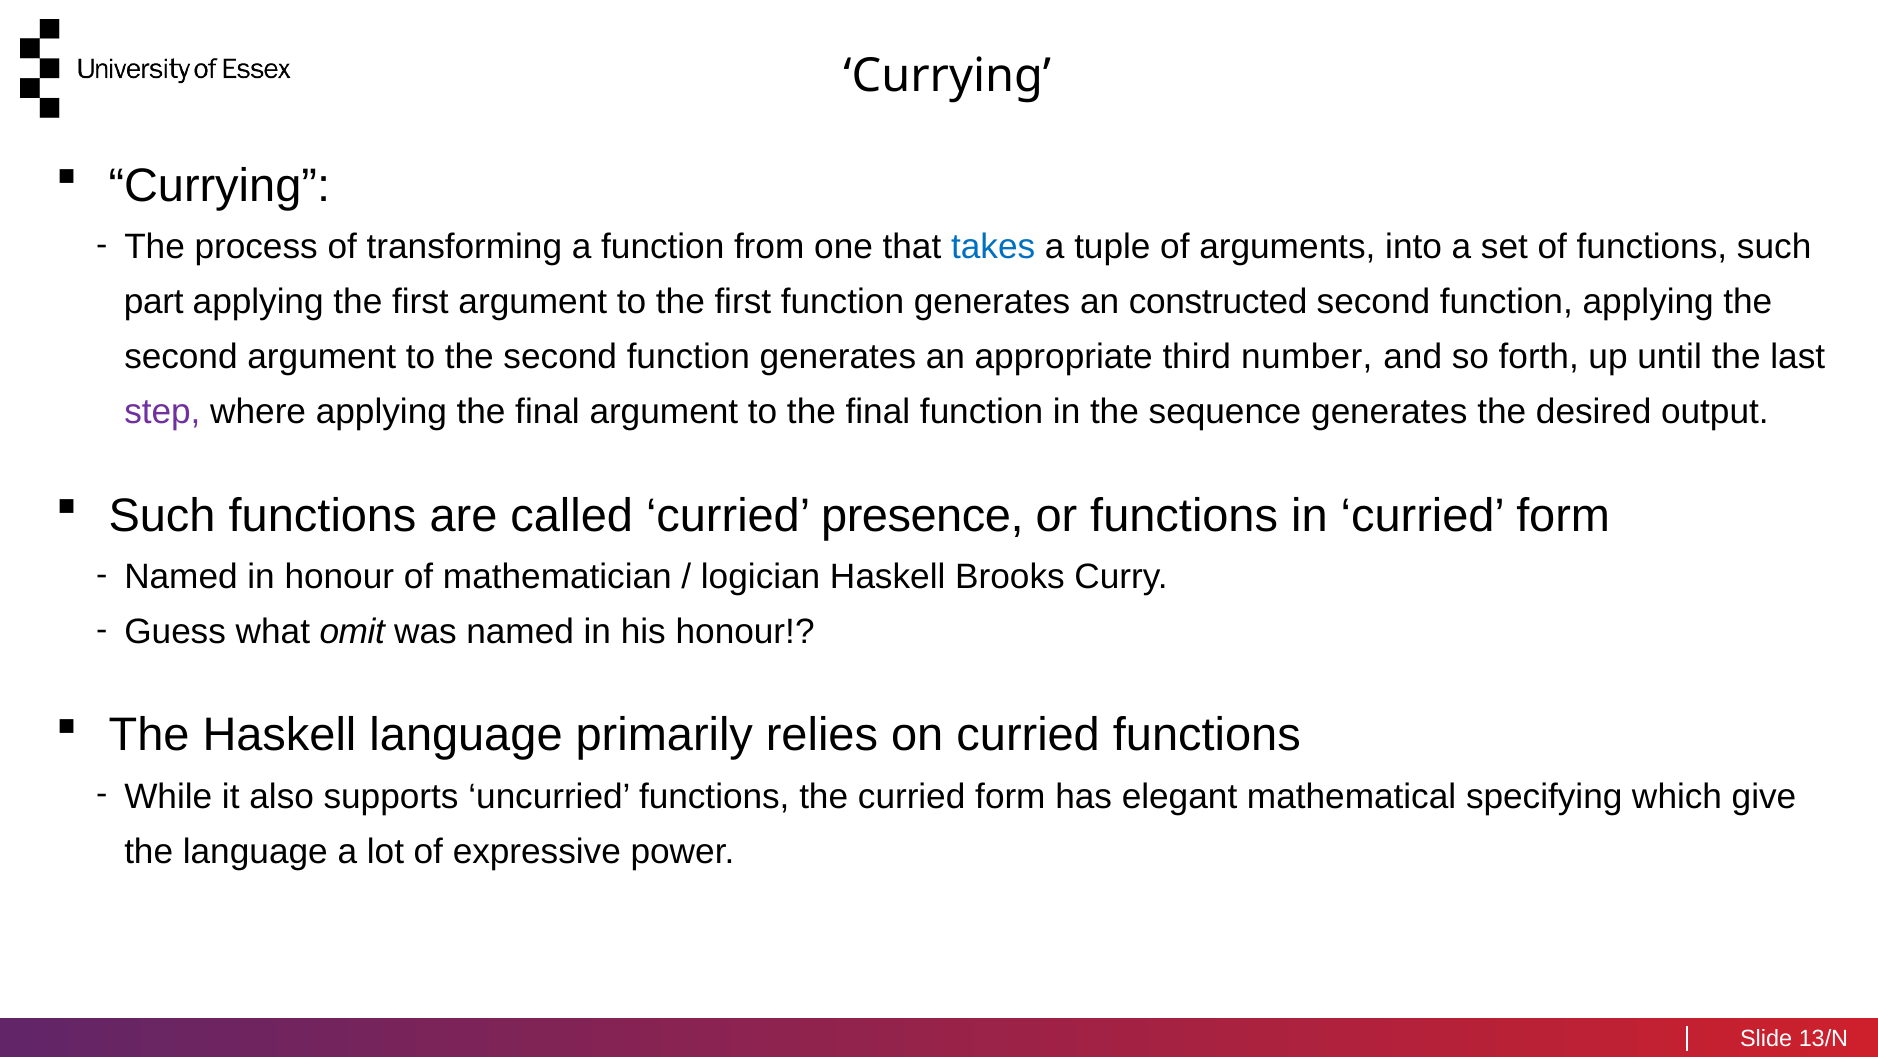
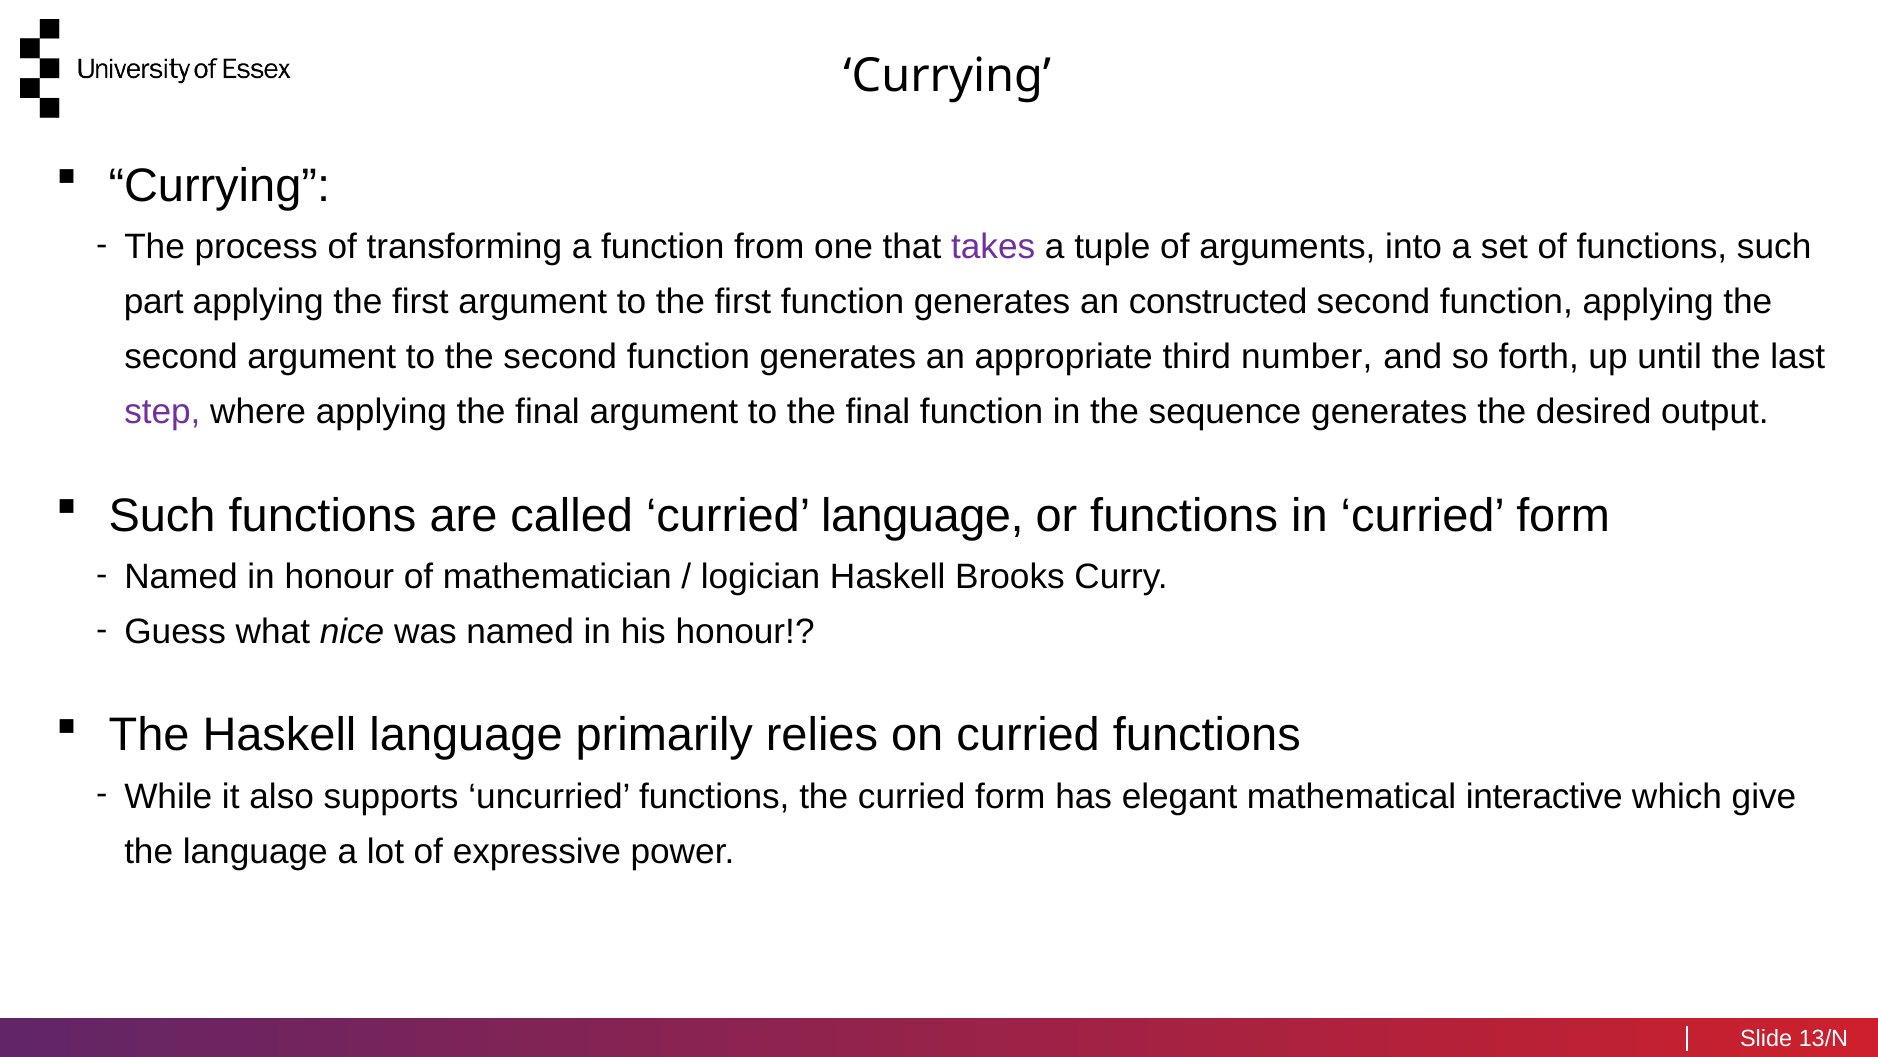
takes colour: blue -> purple (993, 247)
curried presence: presence -> language (922, 515)
omit: omit -> nice (352, 631)
specifying: specifying -> interactive (1544, 796)
